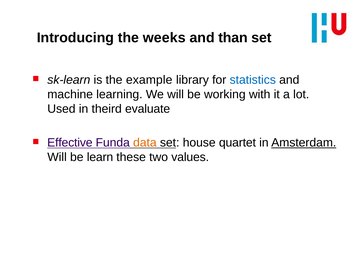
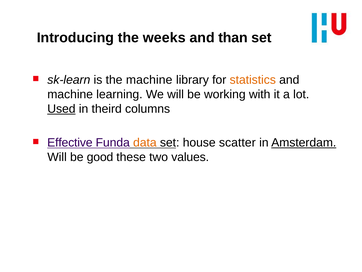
the example: example -> machine (149, 80)
statistics colour: blue -> orange (253, 80)
Used underline: none -> present (61, 109)
evaluate: evaluate -> columns (148, 109)
quartet: quartet -> scatter (237, 142)
learn: learn -> good (100, 157)
